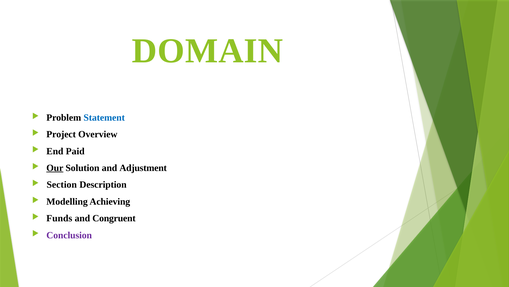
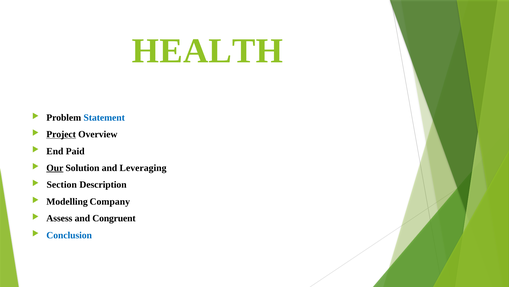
DOMAIN: DOMAIN -> HEALTH (208, 51)
Project underline: none -> present (61, 134)
Adjustment: Adjustment -> Leveraging (143, 168)
Achieving: Achieving -> Company (110, 201)
Funds: Funds -> Assess (59, 218)
Conclusion colour: purple -> blue (69, 235)
